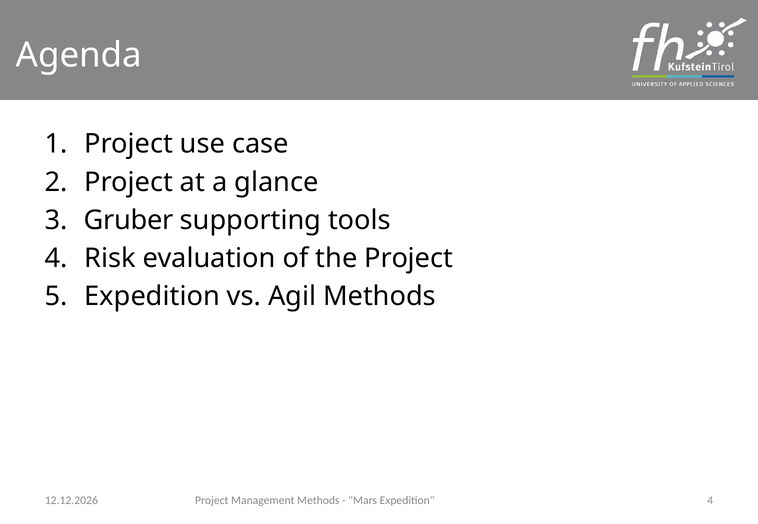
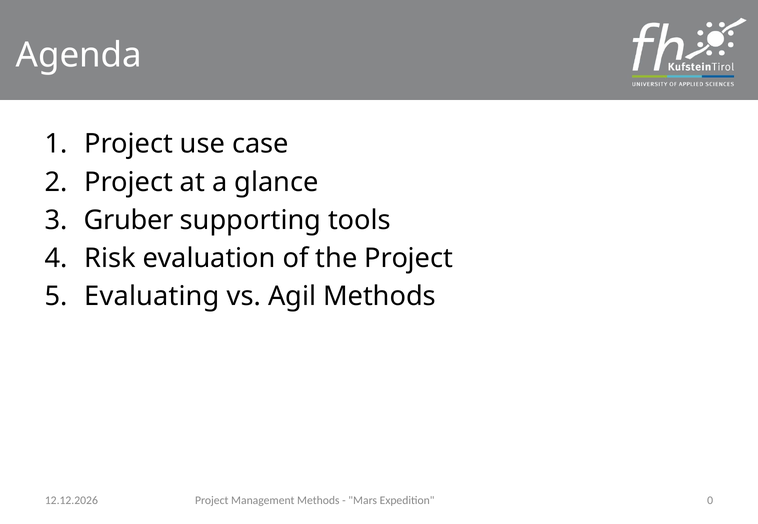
Expedition: Expedition -> Evaluating (152, 297)
Expedition 4: 4 -> 0 (710, 501)
